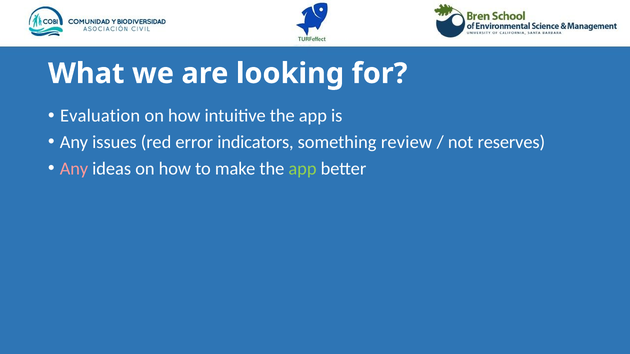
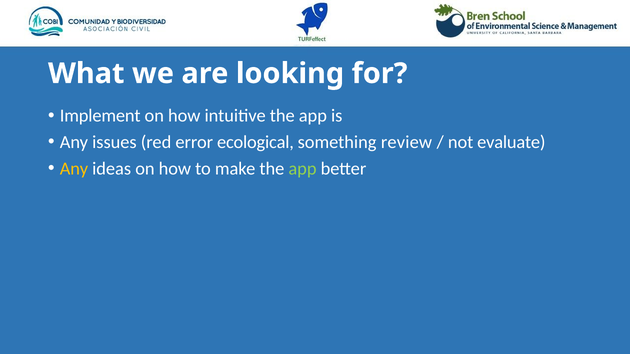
Evaluation: Evaluation -> Implement (100, 116)
indicators: indicators -> ecological (255, 142)
reserves: reserves -> evaluate (511, 142)
Any colour: pink -> yellow (74, 169)
